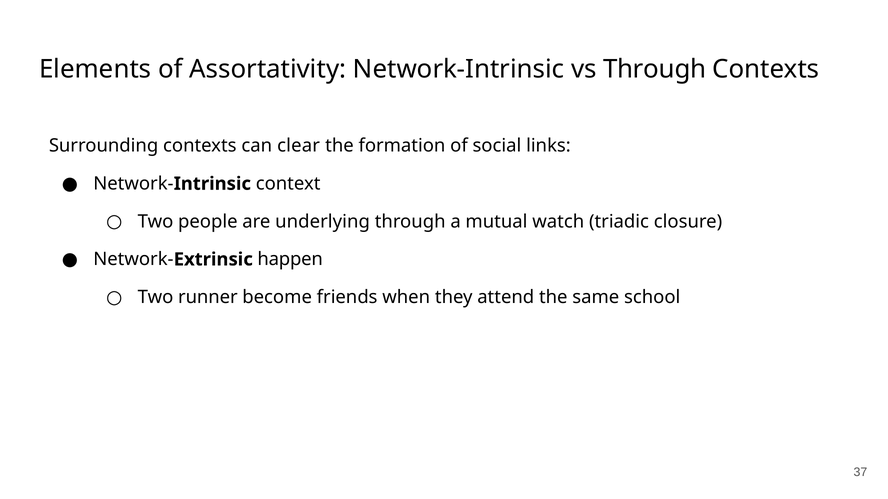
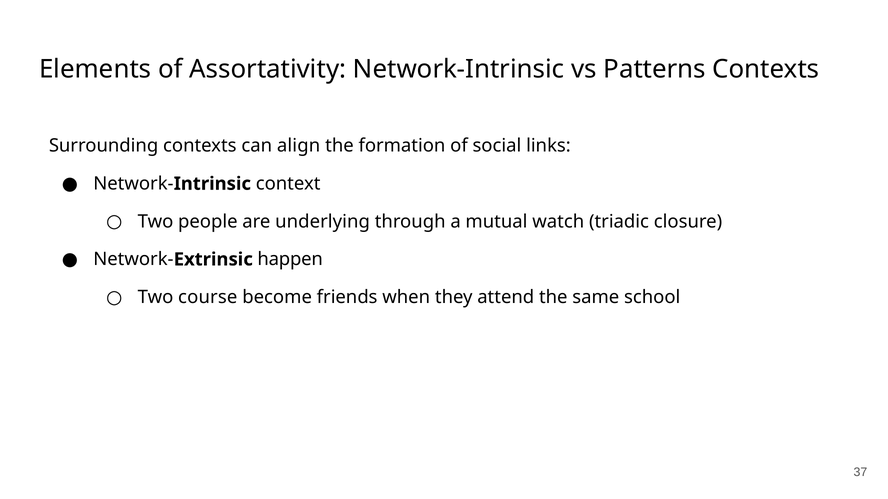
vs Through: Through -> Patterns (655, 69)
clear: clear -> align (299, 146)
runner: runner -> course (208, 297)
